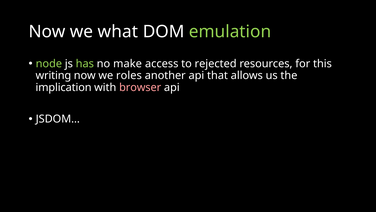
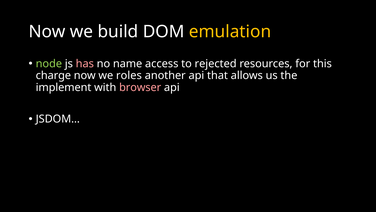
what: what -> build (118, 32)
emulation colour: light green -> yellow (230, 32)
has colour: light green -> pink (85, 64)
make: make -> name (128, 64)
writing: writing -> charge (53, 75)
implication: implication -> implement (64, 87)
